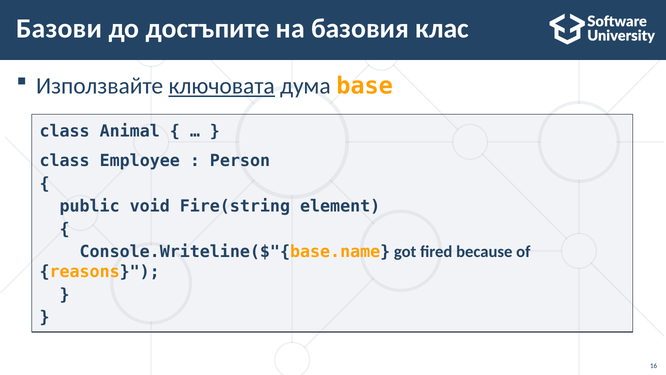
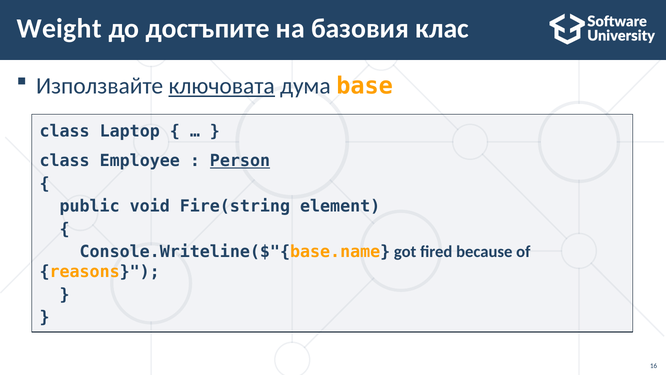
Базови: Базови -> Weight (59, 29)
Animal: Animal -> Laptop (130, 131)
Person underline: none -> present (240, 161)
